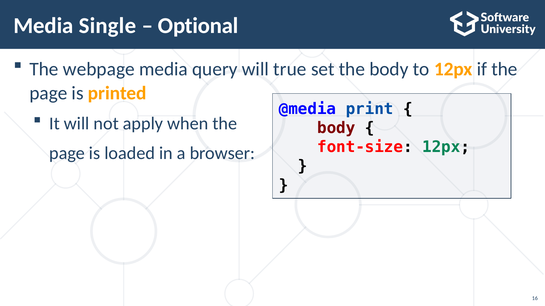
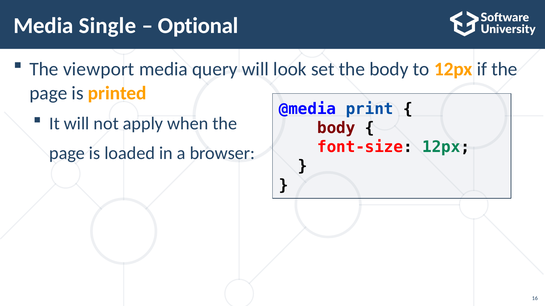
webpage: webpage -> viewport (99, 69)
true: true -> look (290, 69)
